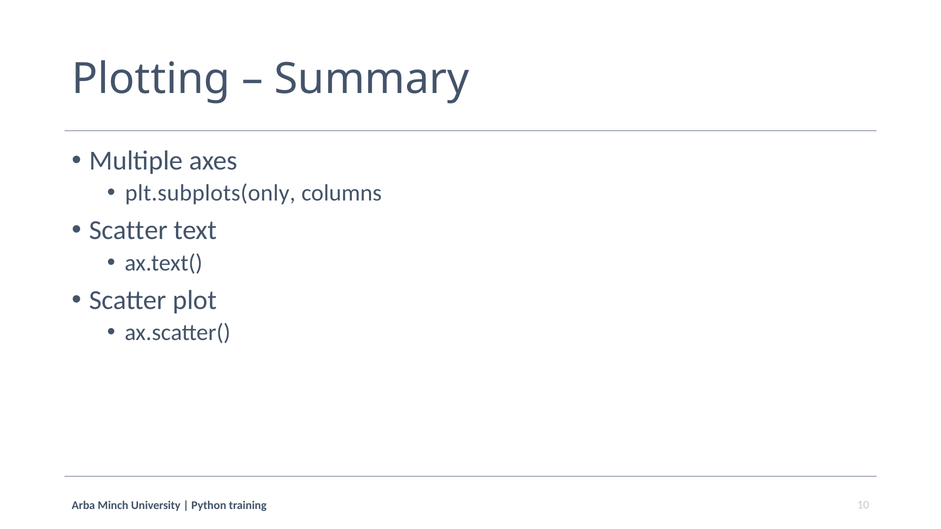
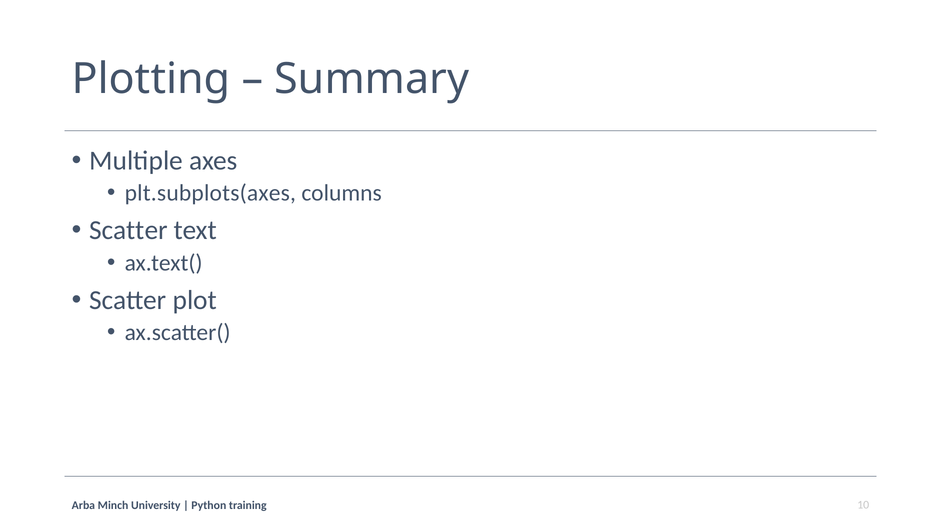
plt.subplots(only: plt.subplots(only -> plt.subplots(axes (210, 193)
